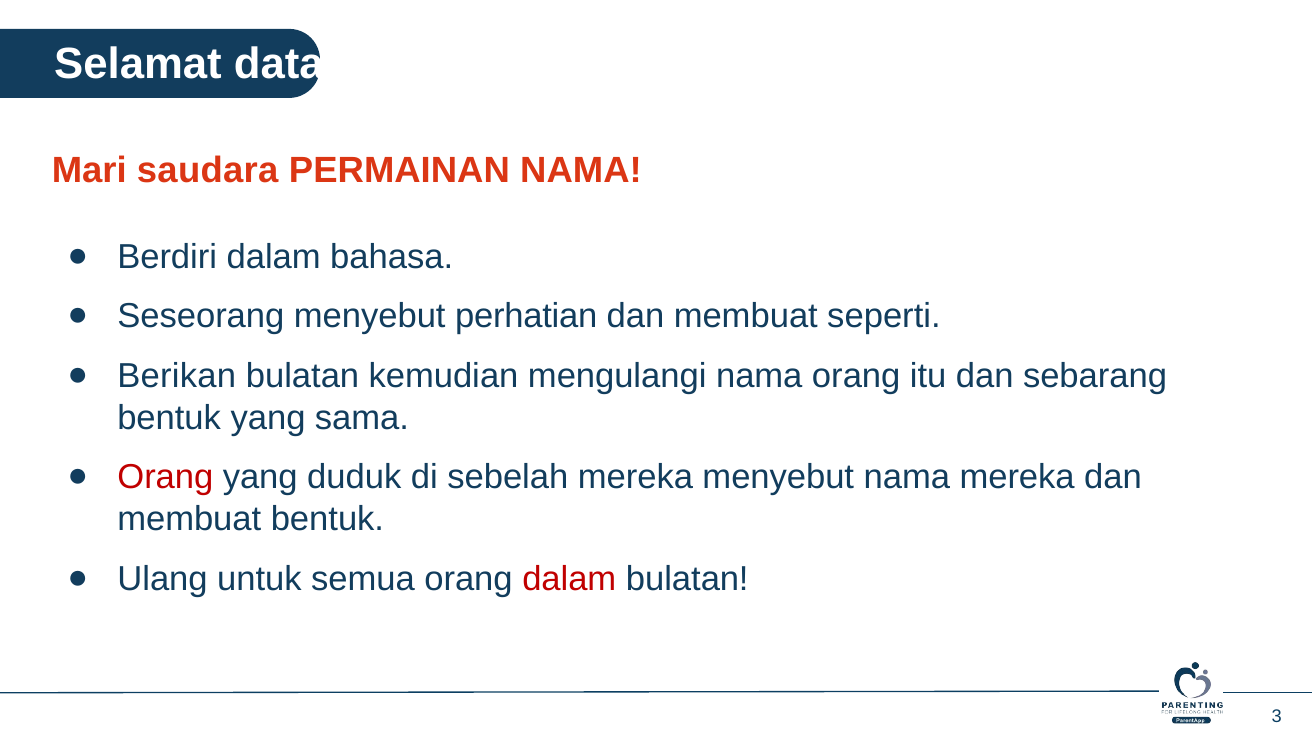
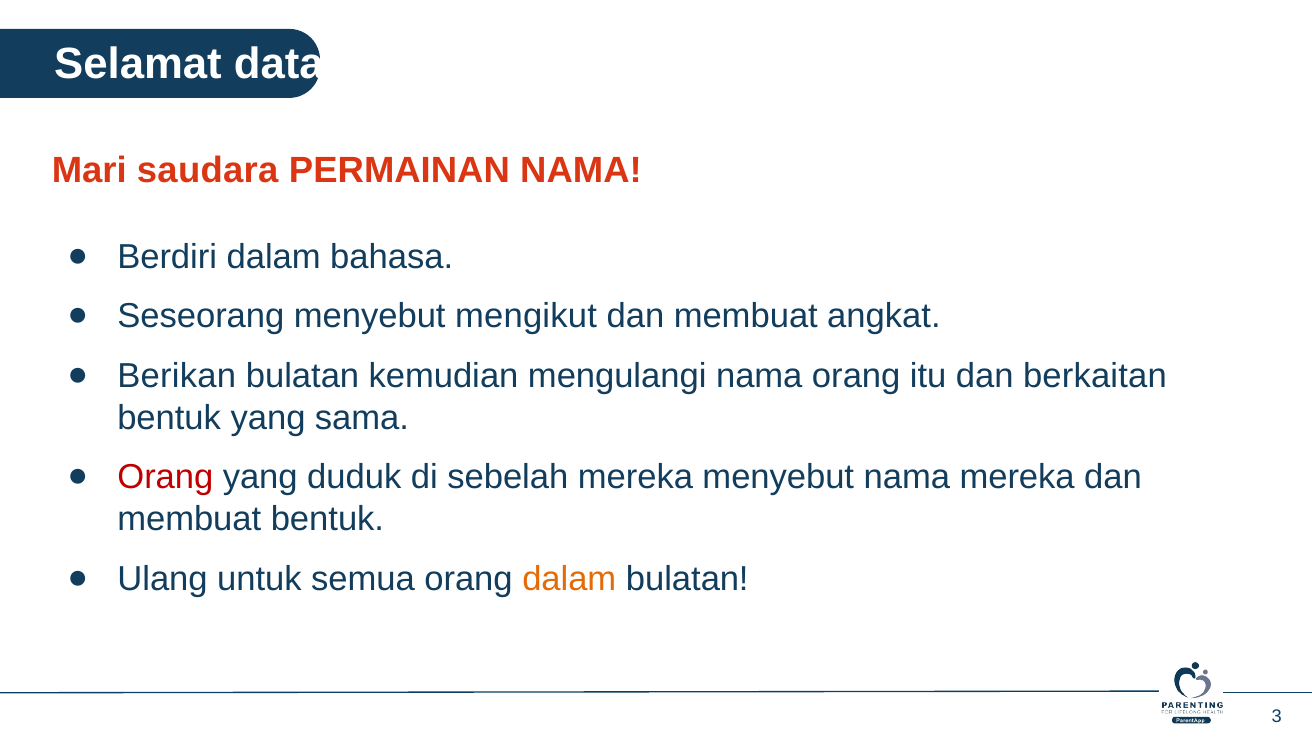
perhatian: perhatian -> mengikut (526, 316)
seperti: seperti -> angkat (884, 316)
sebarang: sebarang -> berkaitan (1095, 376)
dalam colour: red -> orange (569, 579)
